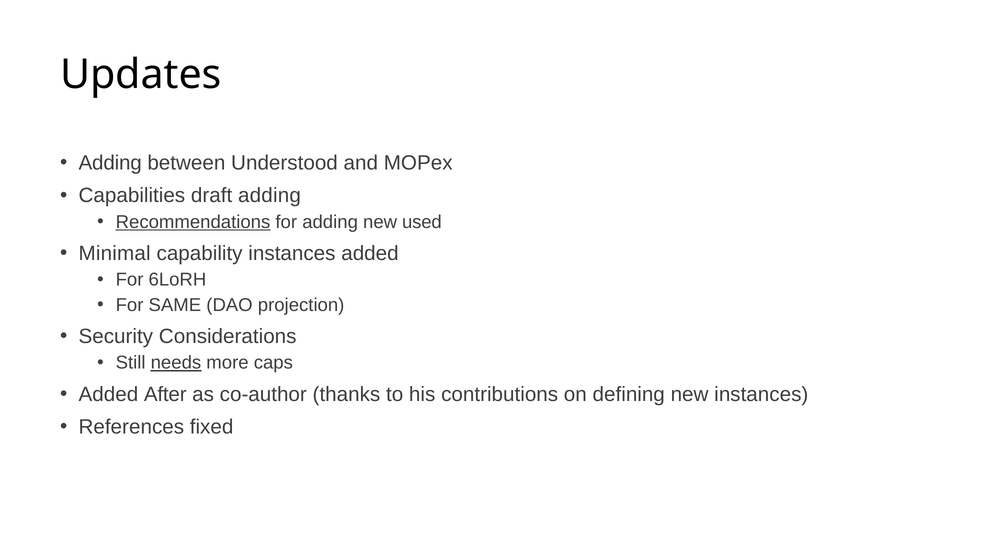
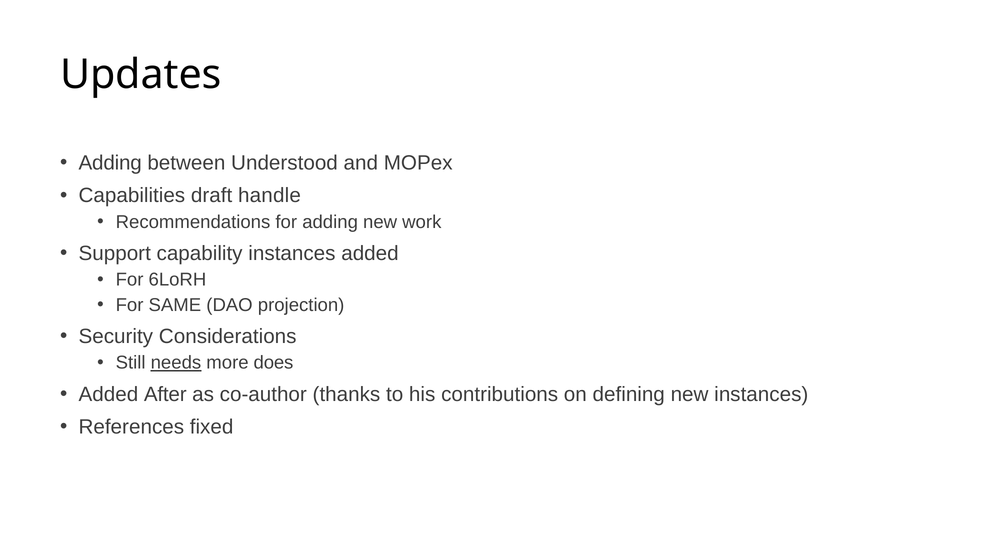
draft adding: adding -> handle (269, 196)
Recommendations underline: present -> none (193, 222)
used: used -> work (422, 222)
Minimal: Minimal -> Support (115, 253)
caps: caps -> does (273, 363)
